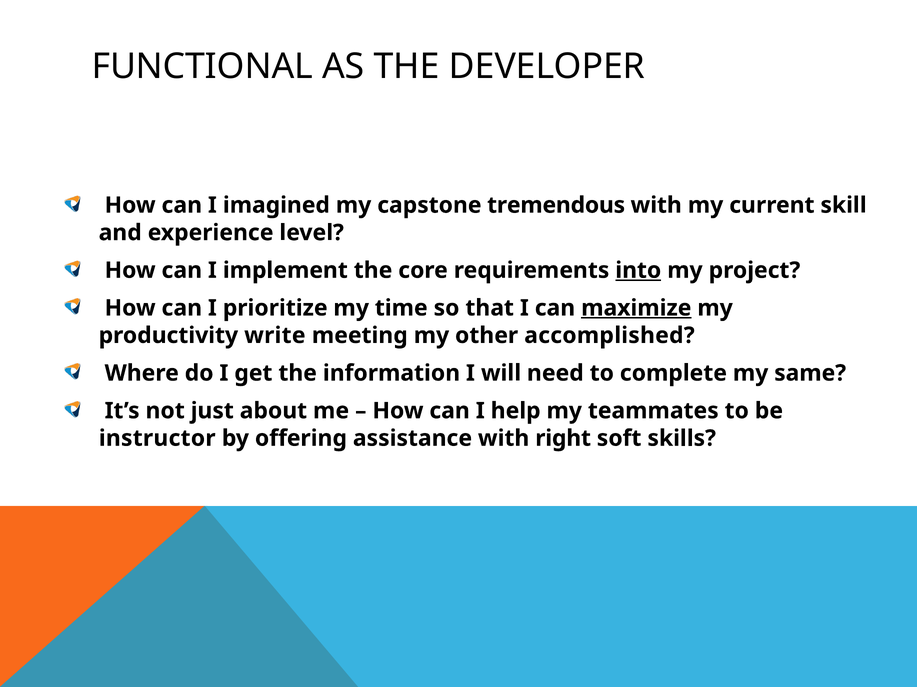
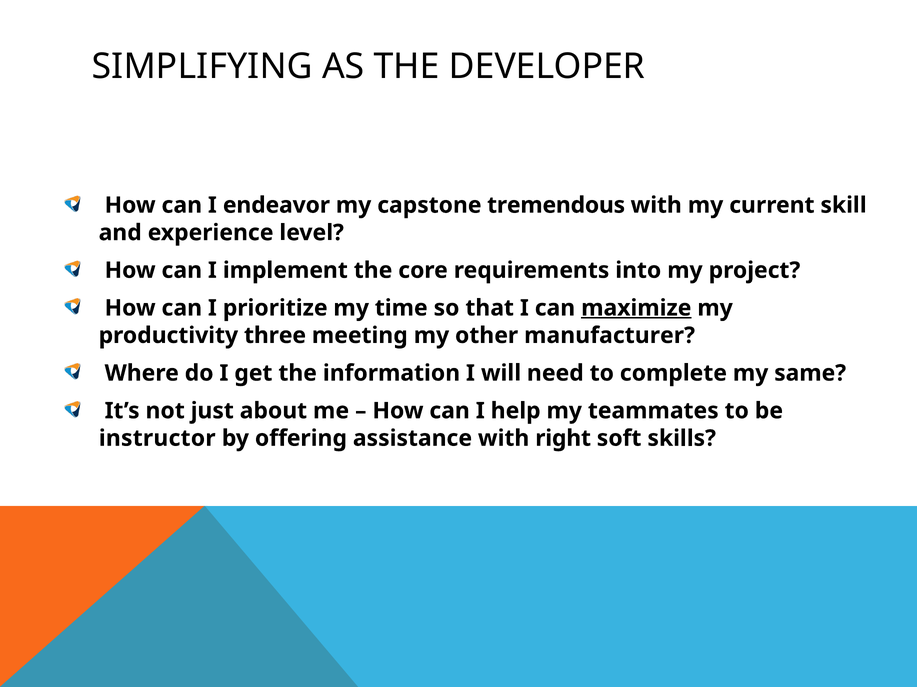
FUNCTIONAL: FUNCTIONAL -> SIMPLIFYING (202, 67)
imagined: imagined -> endeavor (276, 205)
into underline: present -> none (638, 271)
write: write -> three (275, 336)
accomplished: accomplished -> manufacturer (610, 336)
